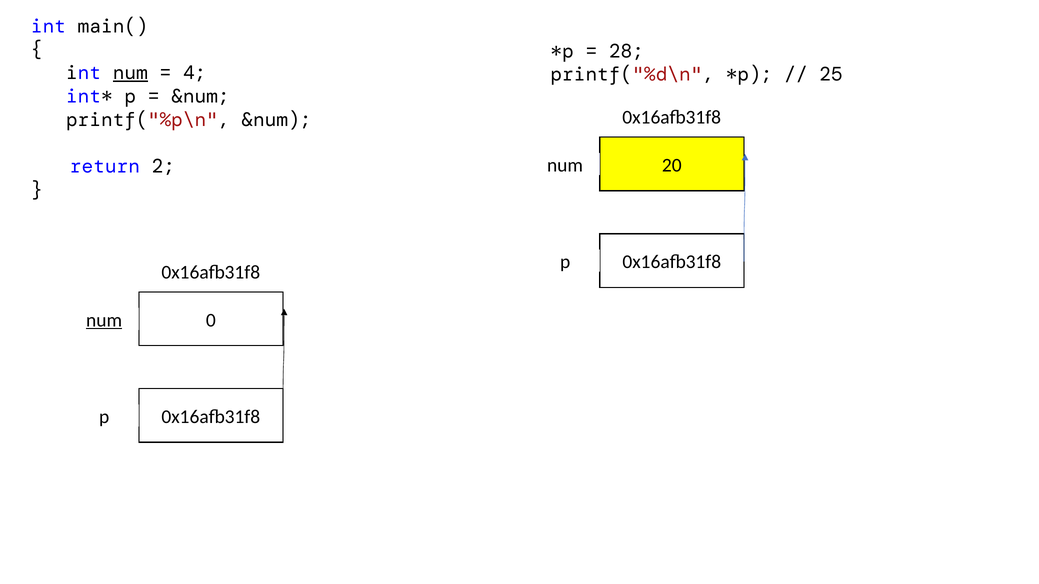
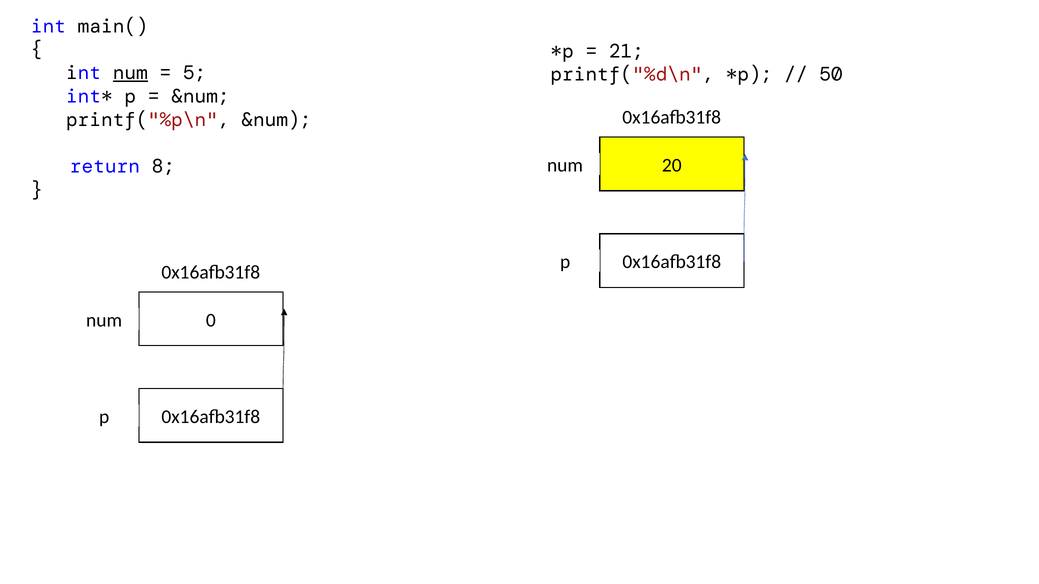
28: 28 -> 21 (626, 51)
4: 4 -> 5 (195, 73)
25: 25 -> 50 (831, 75)
2: 2 -> 8 (163, 166)
num underline: present -> none (104, 320)
